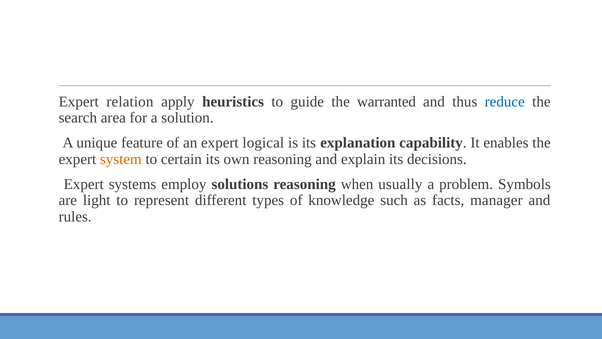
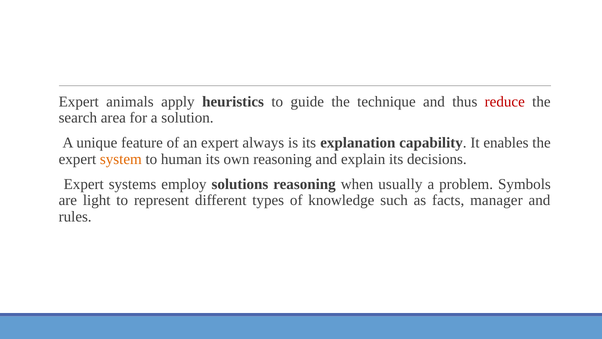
relation: relation -> animals (130, 101)
warranted: warranted -> technique (386, 101)
reduce colour: blue -> red (505, 101)
logical: logical -> always (263, 143)
certain: certain -> human (181, 159)
